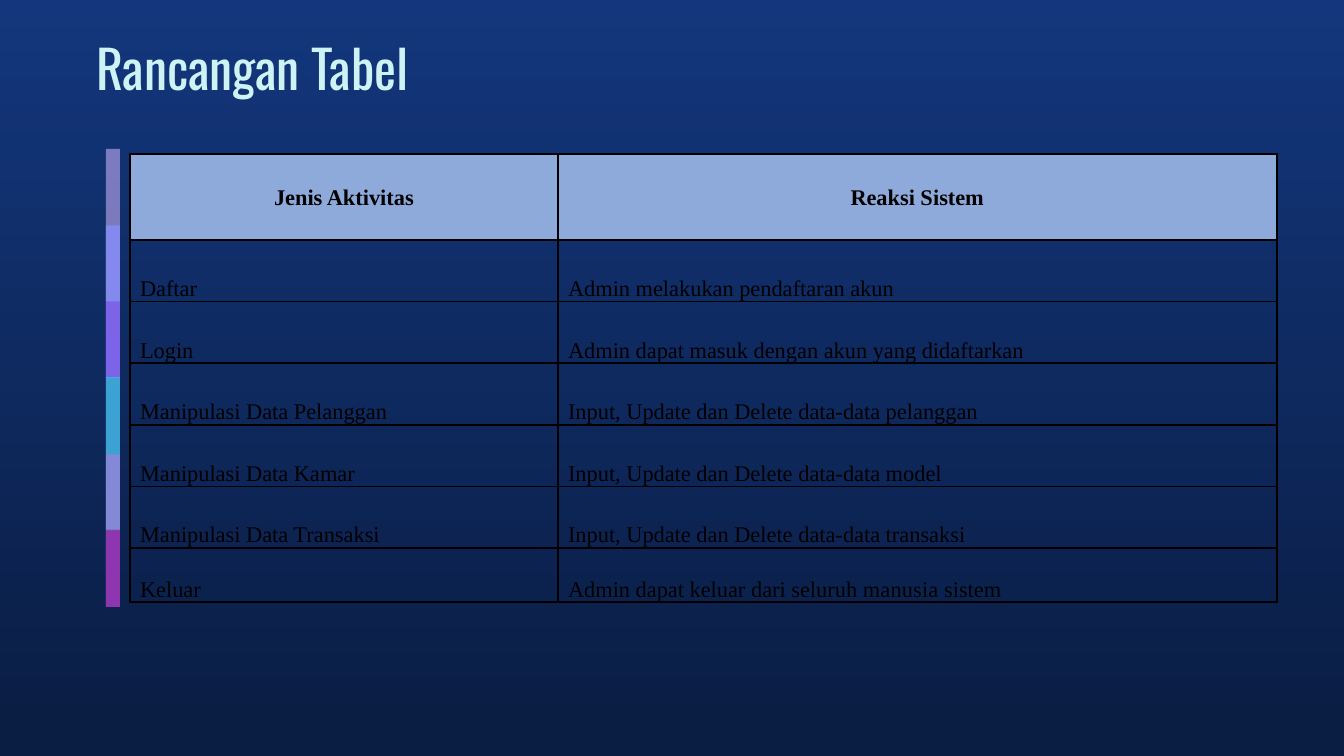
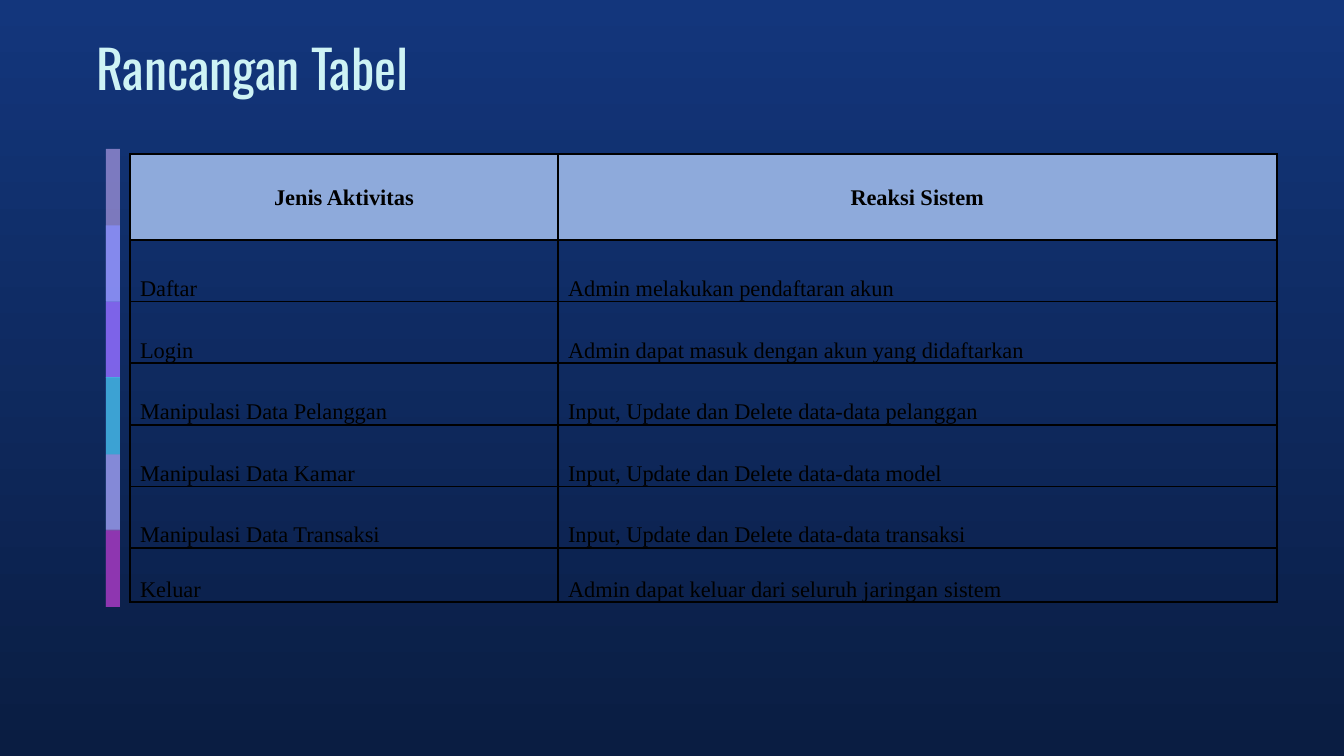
manusia: manusia -> jaringan (901, 590)
